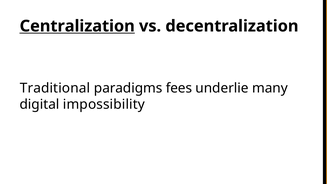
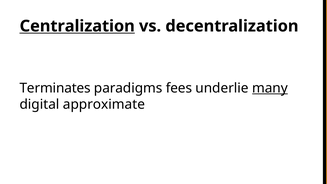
Traditional: Traditional -> Terminates (55, 88)
many underline: none -> present (270, 88)
impossibility: impossibility -> approximate (104, 104)
